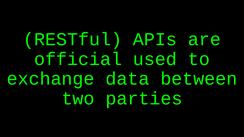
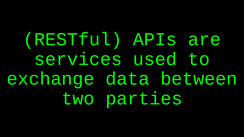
official: official -> services (78, 59)
